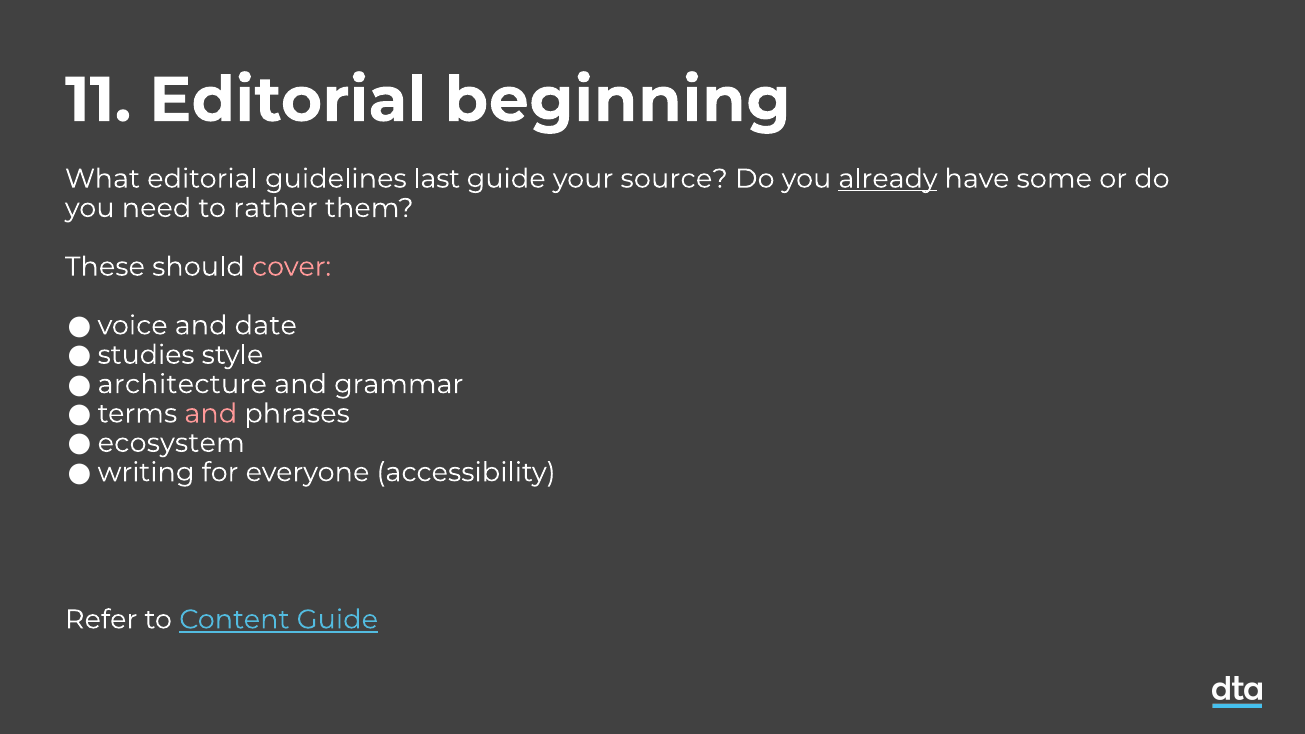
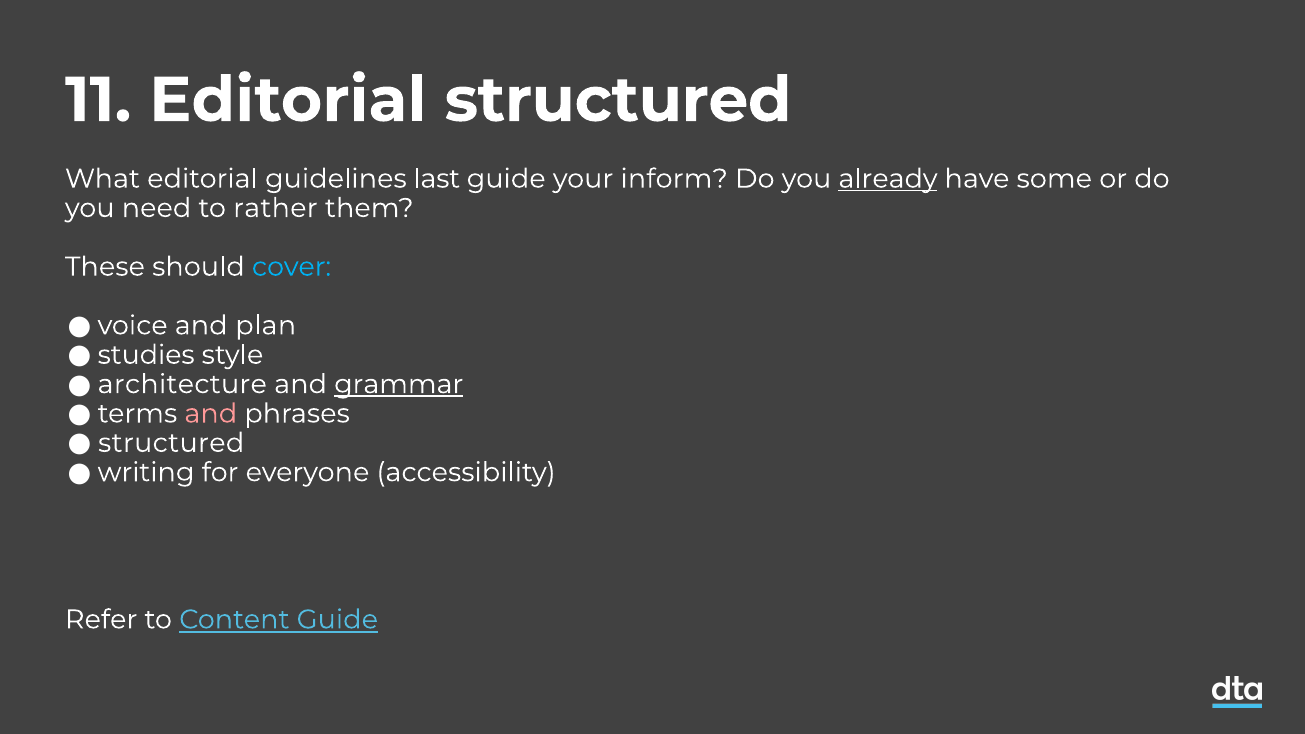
Editorial beginning: beginning -> structured (618, 100)
source: source -> inform (674, 179)
cover colour: pink -> light blue (292, 267)
date: date -> plan (266, 326)
grammar underline: none -> present (399, 384)
ecosystem: ecosystem -> structured (171, 443)
